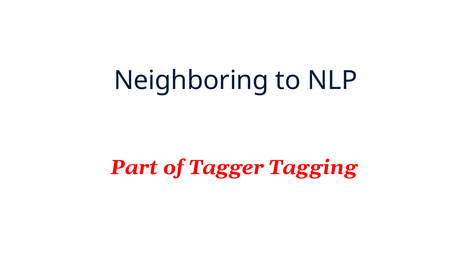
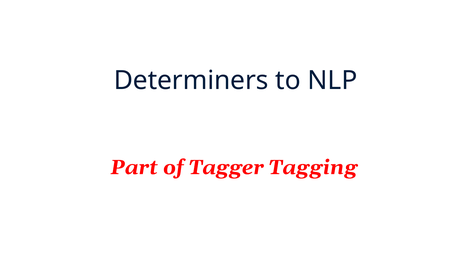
Neighboring: Neighboring -> Determiners (191, 80)
